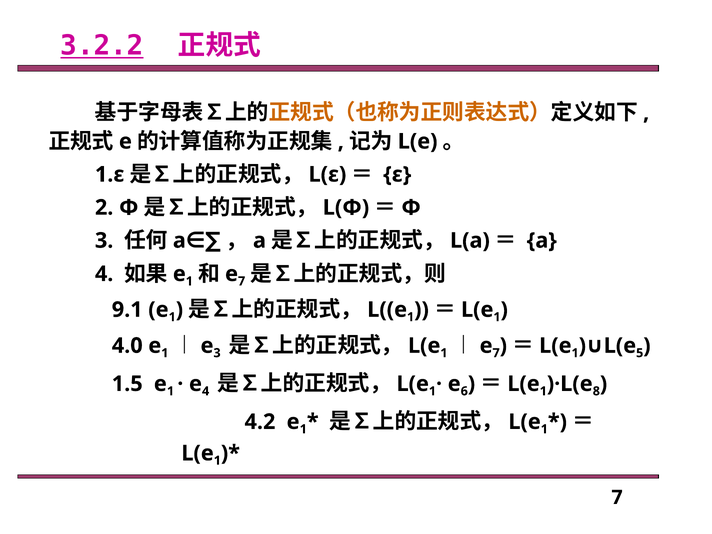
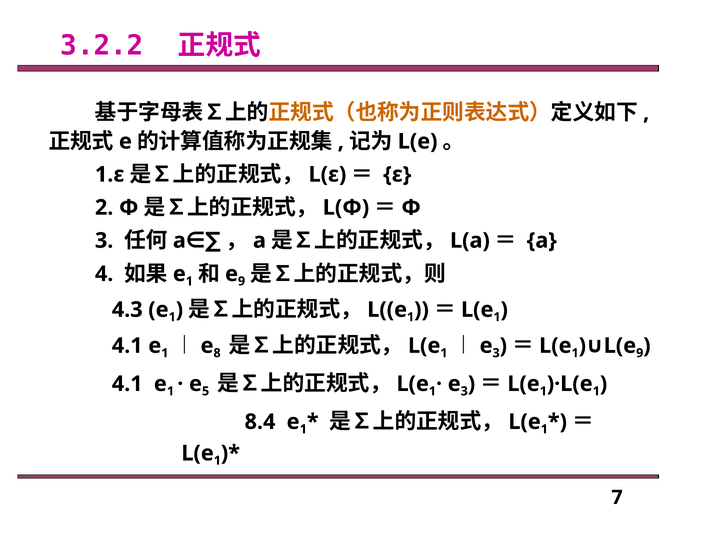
3.2.2 underline: present -> none (102, 46)
7: 7 -> 9 (242, 281)
9.1: 9.1 -> 4.3 (127, 310)
5: 5 -> 9 (640, 353)
4.0: 4.0 -> 4.1 (127, 346)
3: 3 -> 8 (217, 353)
7: 7 -> 3 (496, 353)
1.5: 1.5 -> 4.1 (127, 384)
4: 4 -> 5 (206, 391)
6: 6 -> 3 (464, 391)
8: 8 -> 1 (596, 391)
4.2: 4.2 -> 8.4 (260, 422)
